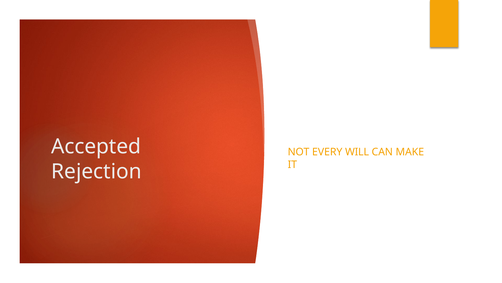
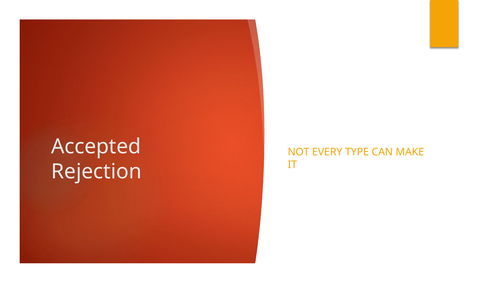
WILL: WILL -> TYPE (357, 152)
